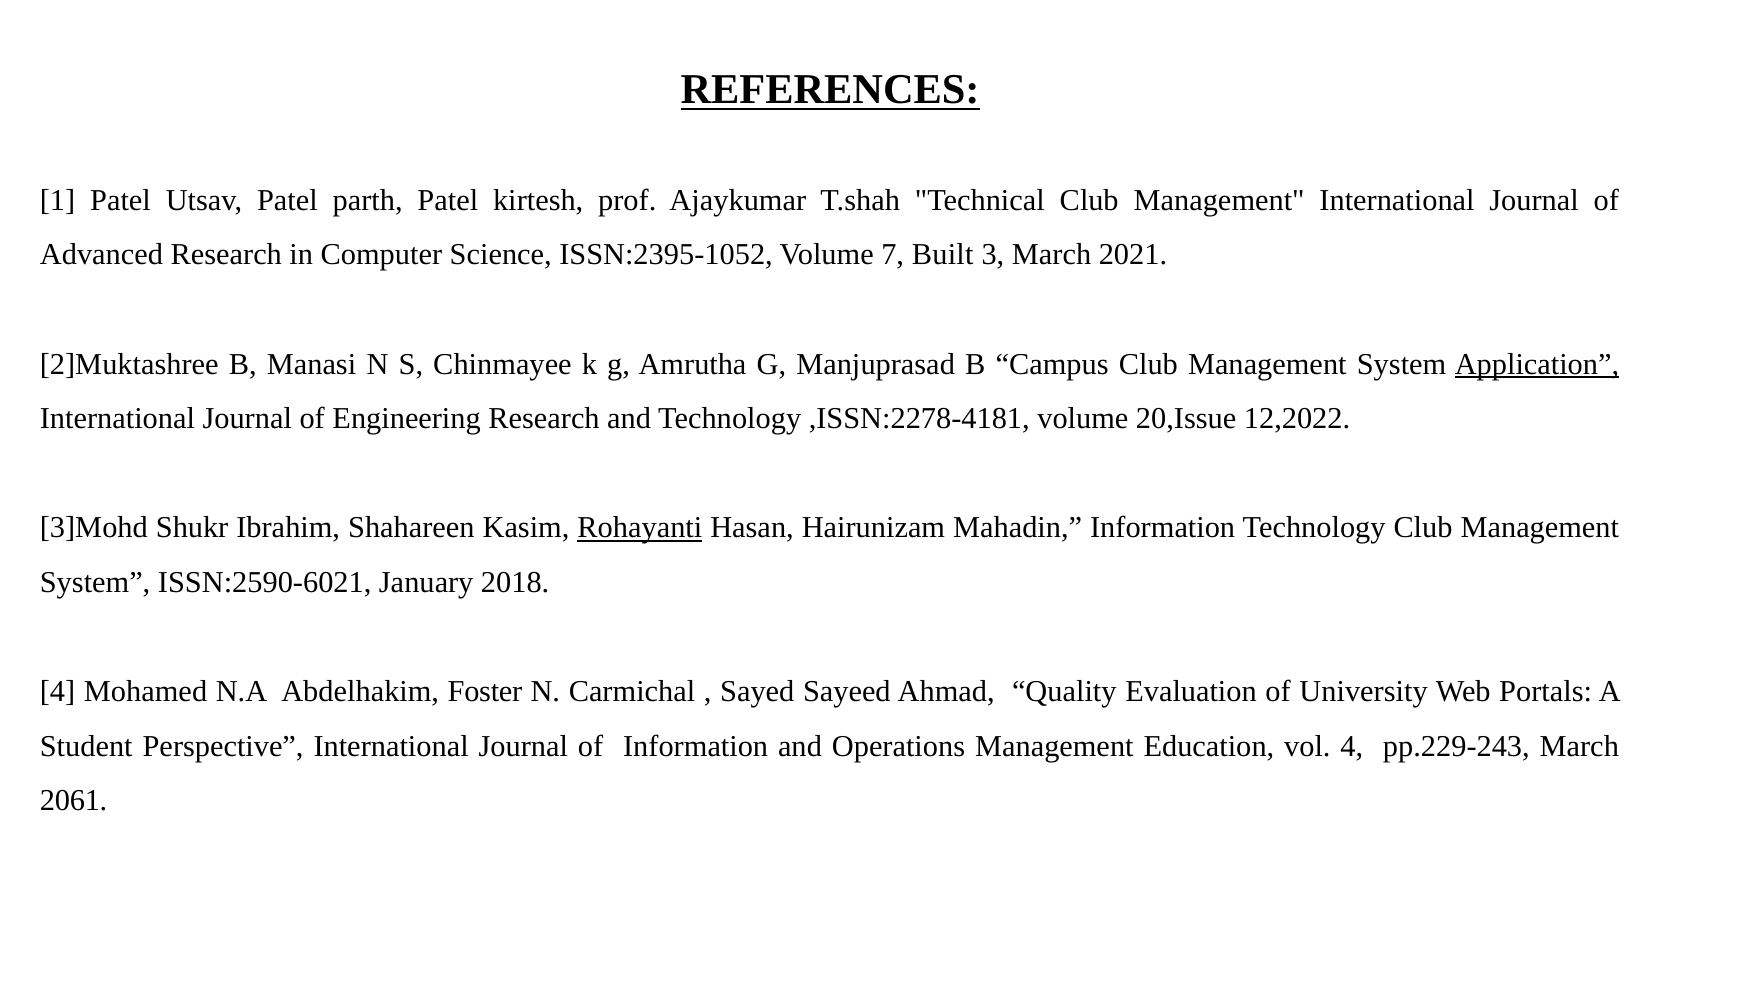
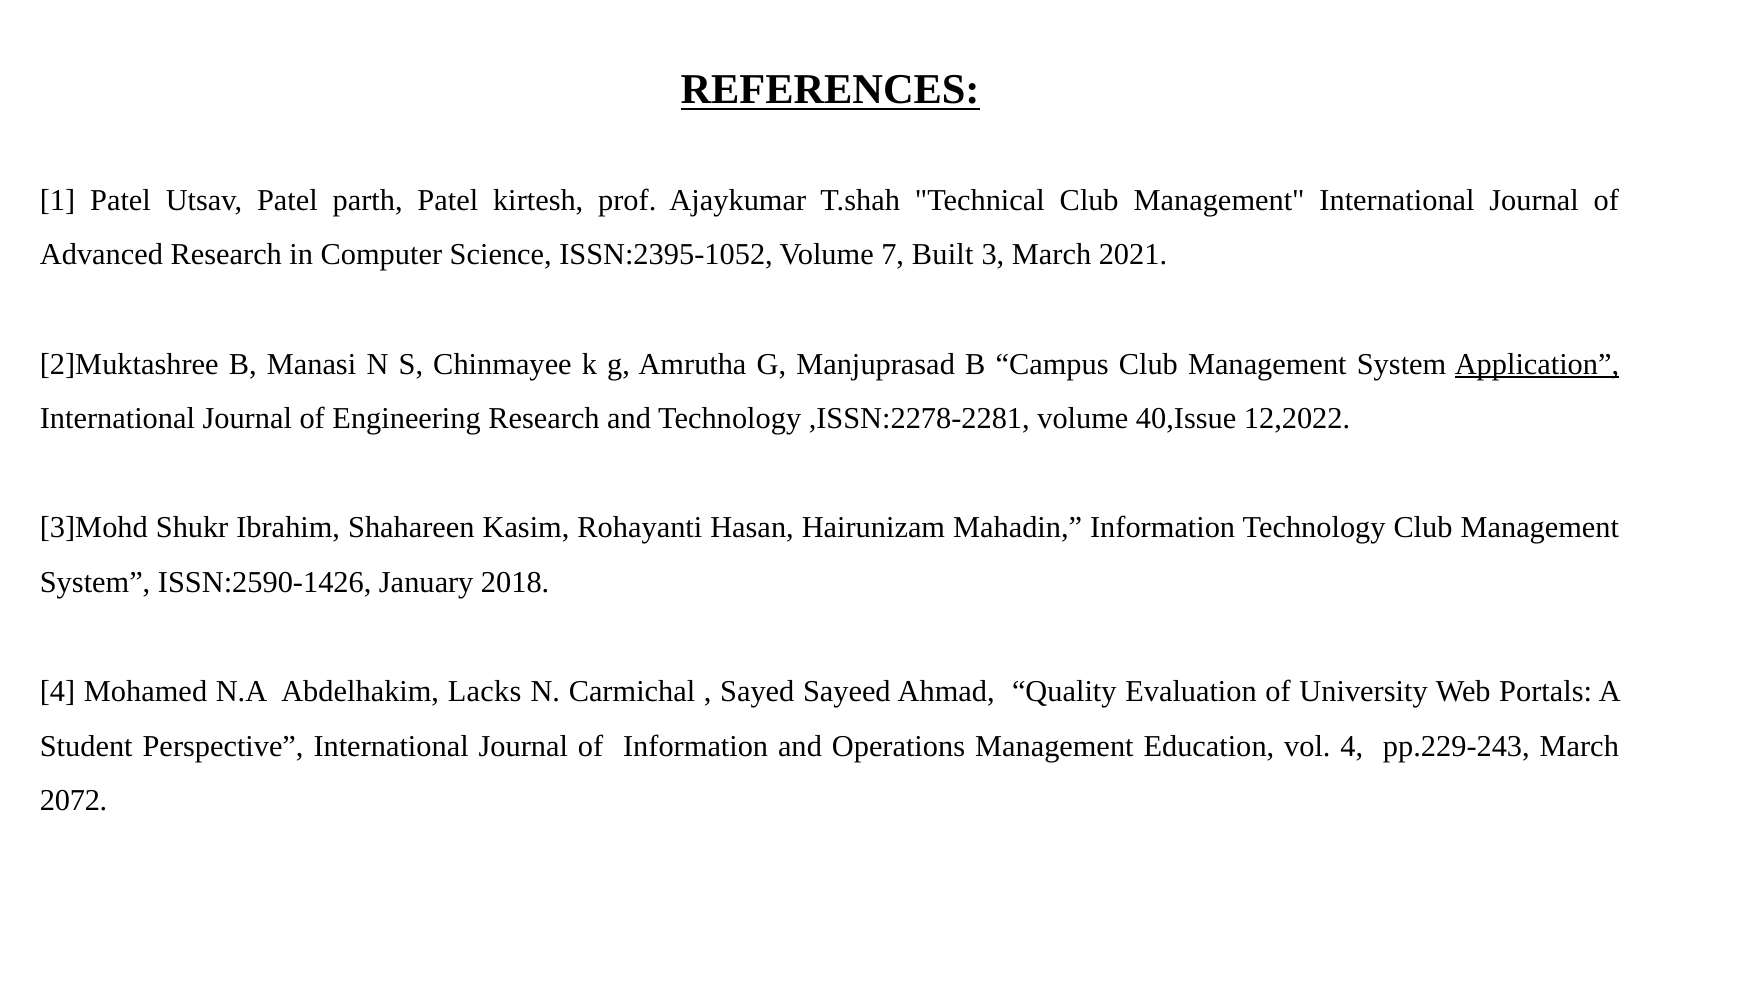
,ISSN:2278-4181: ,ISSN:2278-4181 -> ,ISSN:2278-2281 (919, 418)
20,Issue: 20,Issue -> 40,Issue (1186, 418)
Rohayanti underline: present -> none (640, 528)
ISSN:2590-6021: ISSN:2590-6021 -> ISSN:2590-1426 (265, 582)
Foster: Foster -> Lacks (485, 691)
2061: 2061 -> 2072 (74, 801)
